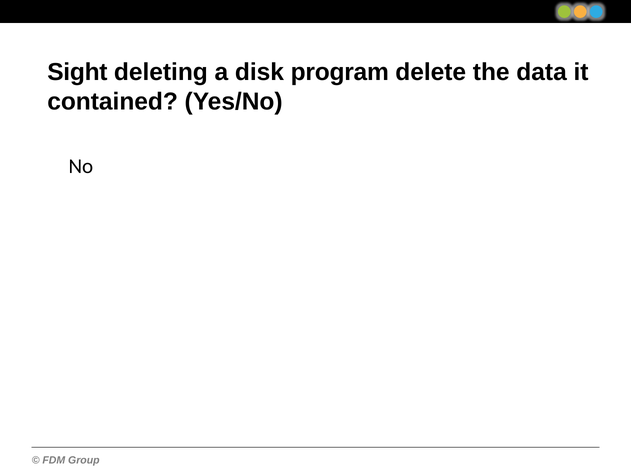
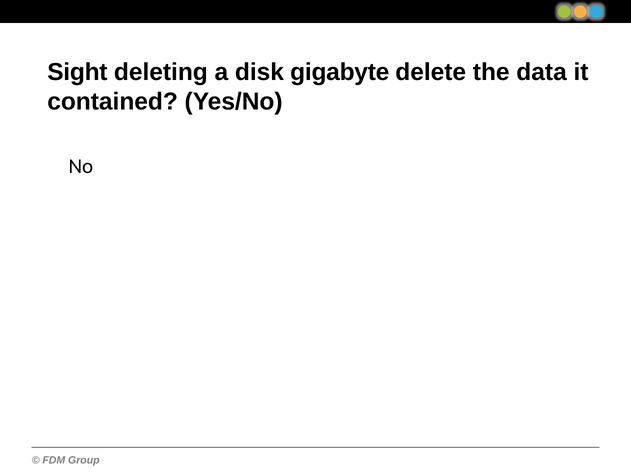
program: program -> gigabyte (340, 72)
